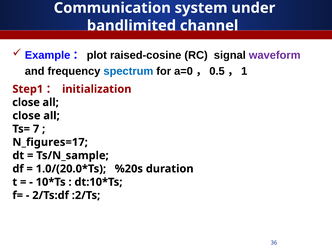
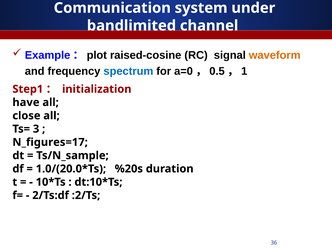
waveform colour: purple -> orange (275, 55)
close: close -> have (26, 102)
7: 7 -> 3 (36, 129)
